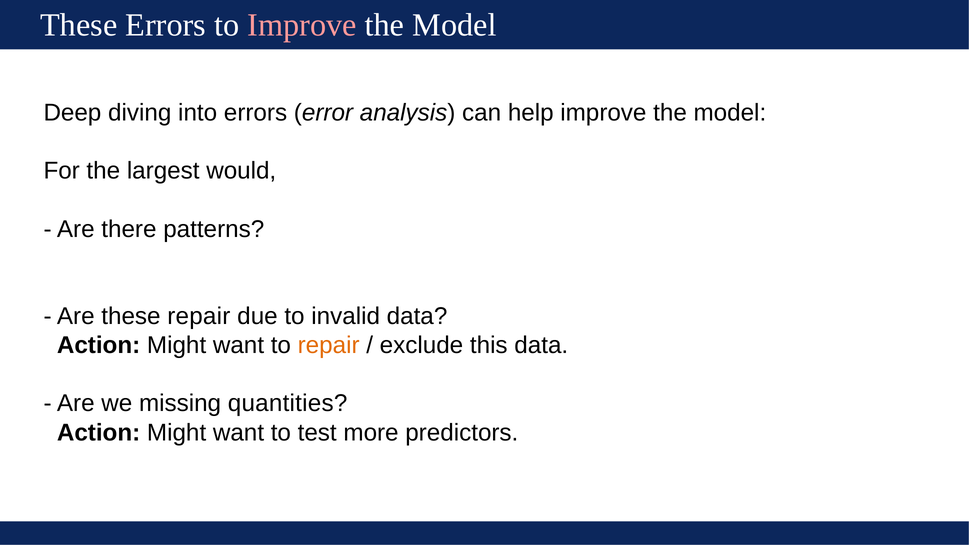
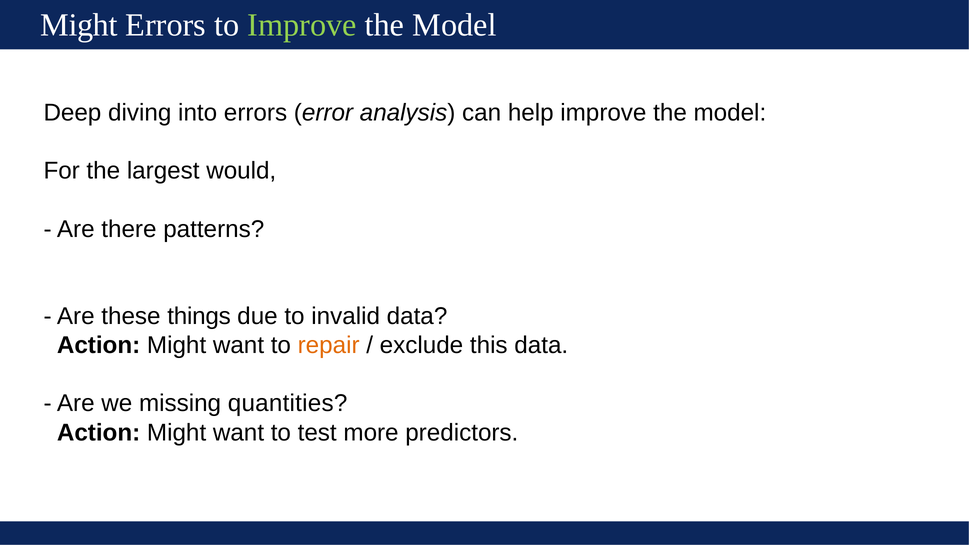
These: These -> Might (79, 25)
Improve colour: pink -> light green (302, 25)
these repair: repair -> things (199, 316)
